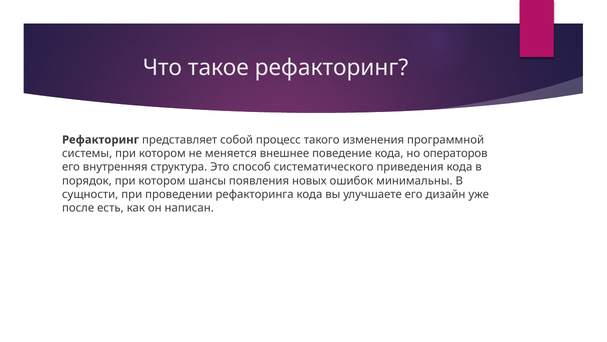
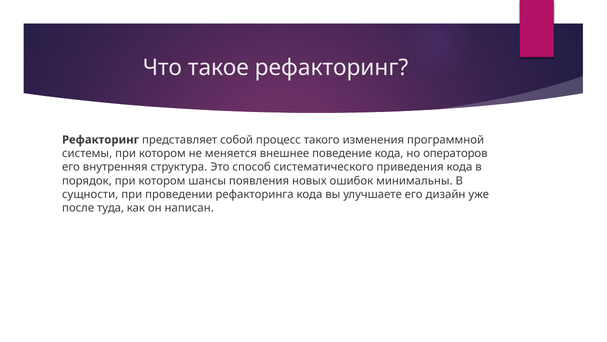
есть: есть -> туда (111, 208)
